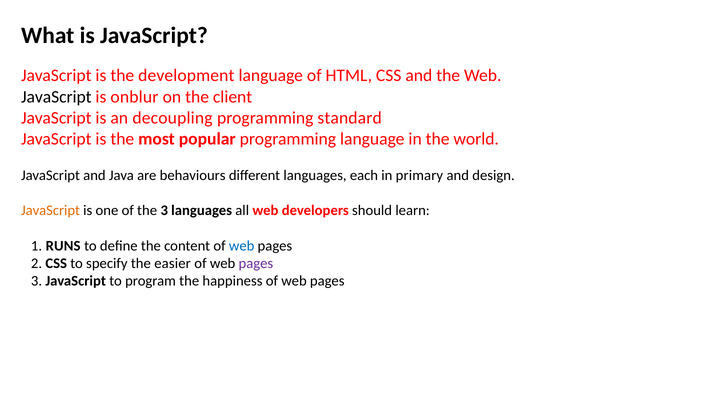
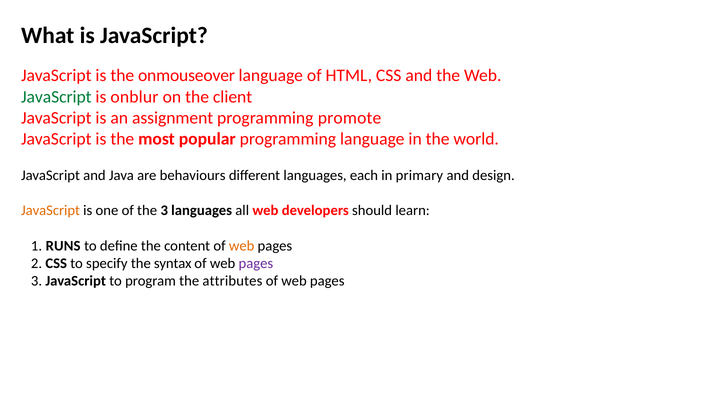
development: development -> onmouseover (186, 76)
JavaScript colour: black -> green (56, 97)
decoupling: decoupling -> assignment (173, 118)
standard: standard -> promote (350, 118)
web colour: blue -> orange (242, 246)
easier: easier -> syntax (173, 264)
happiness: happiness -> attributes (232, 281)
